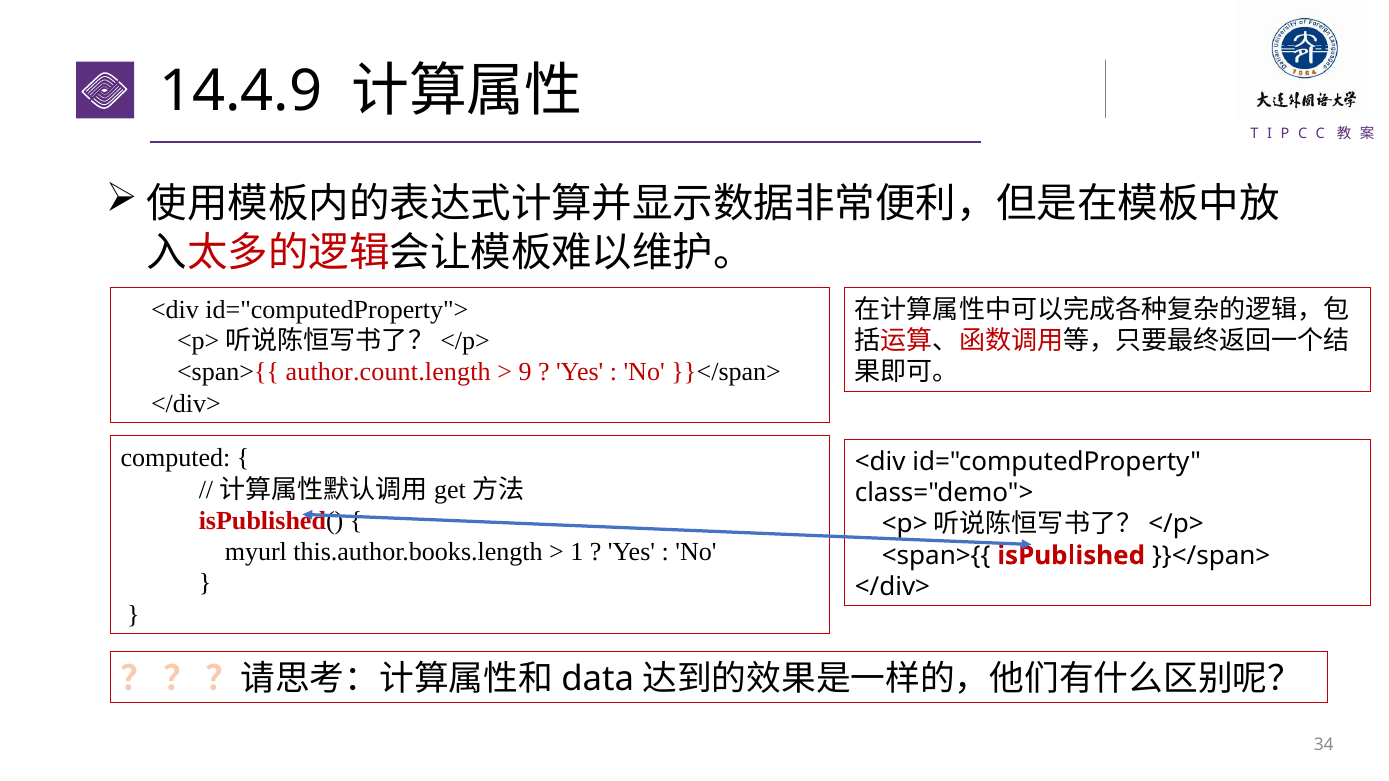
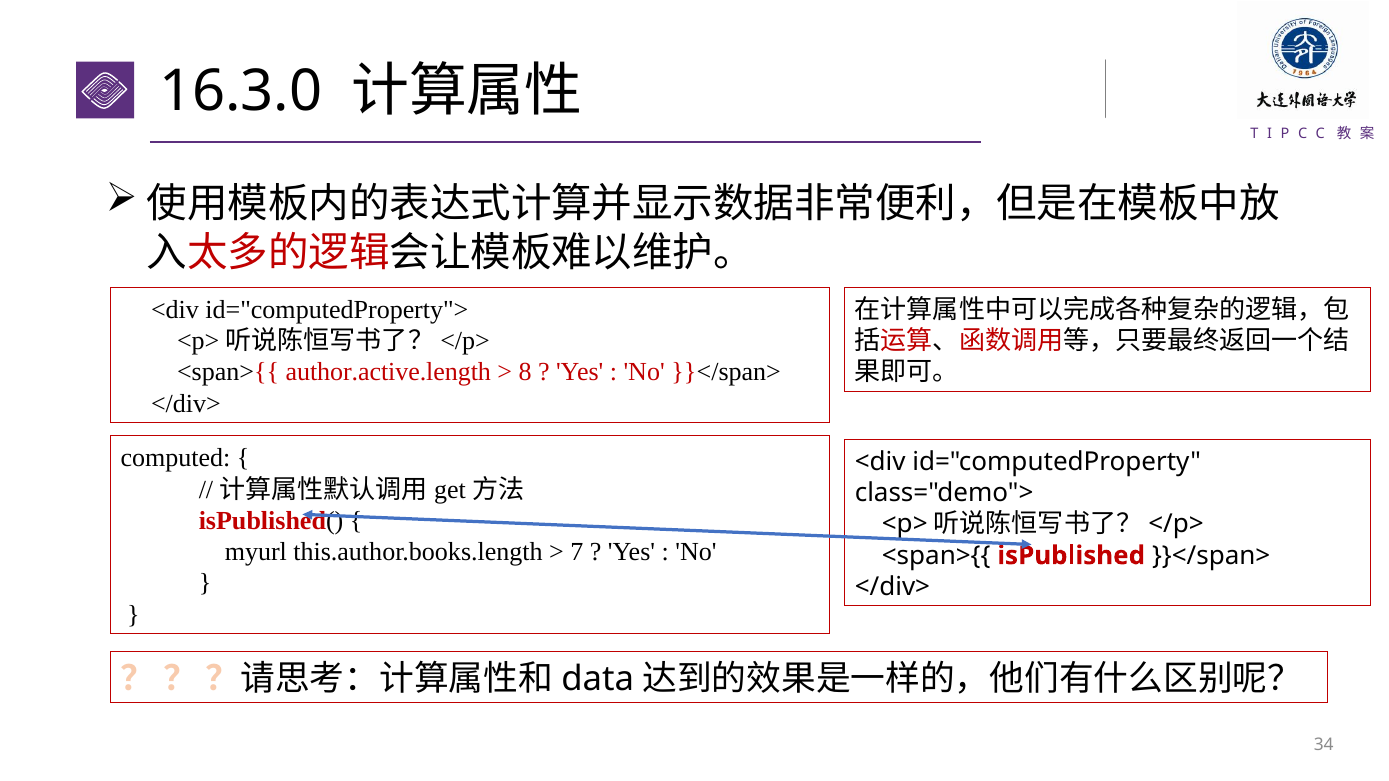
14.4.9: 14.4.9 -> 16.3.0 (241, 91)
author.count.length: author.count.length -> author.active.length (388, 372)
9: 9 -> 8 (525, 372)
1: 1 -> 7 (577, 552)
